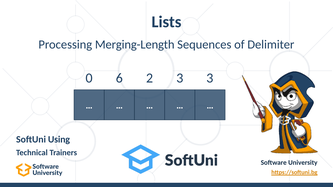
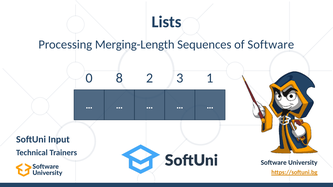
of Delimiter: Delimiter -> Software (271, 44)
6: 6 -> 8 (119, 78)
3 3: 3 -> 1 (210, 78)
Using: Using -> Input (59, 140)
